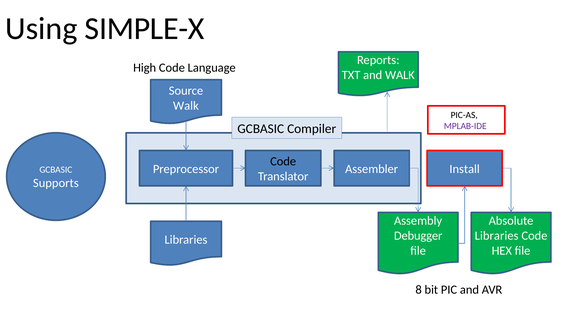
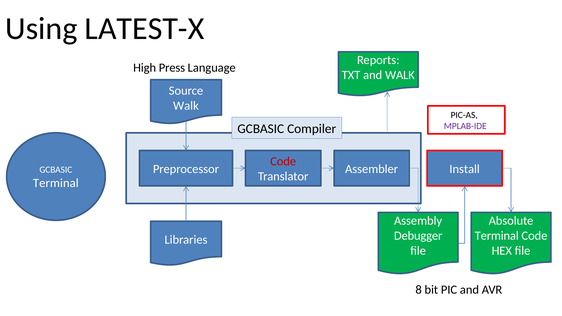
SIMPLE-X: SIMPLE-X -> LATEST-X (144, 29)
High Code: Code -> Press (172, 68)
Code colour: black -> red (283, 162)
Supports: Supports -> Terminal (56, 183)
Libraries: Libraries -> Terminal (497, 236)
